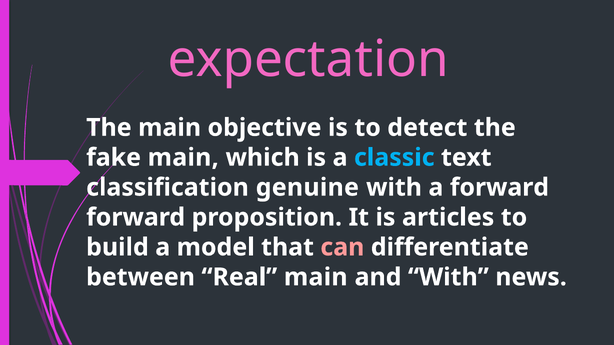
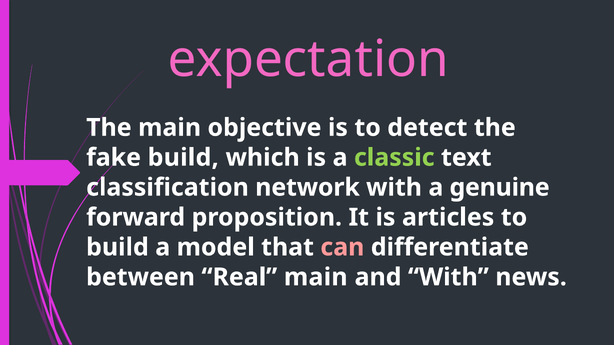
fake main: main -> build (183, 158)
classic colour: light blue -> light green (394, 158)
genuine: genuine -> network (308, 188)
a forward: forward -> genuine (500, 188)
